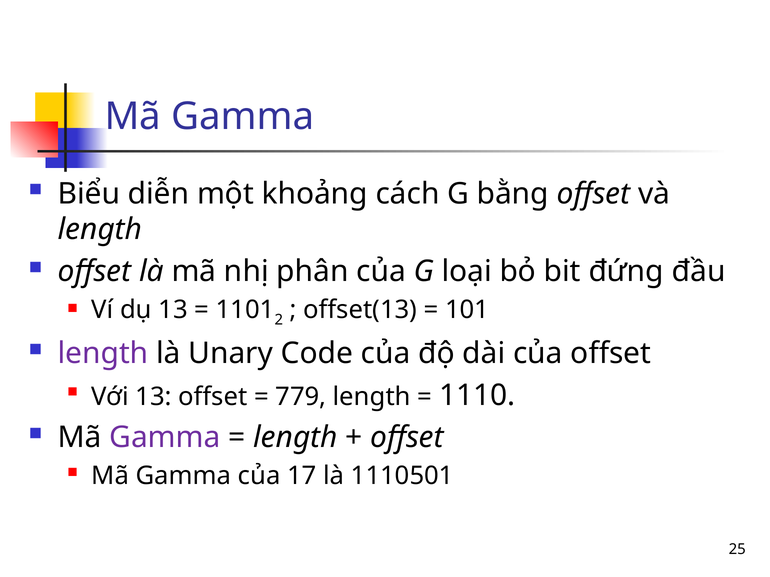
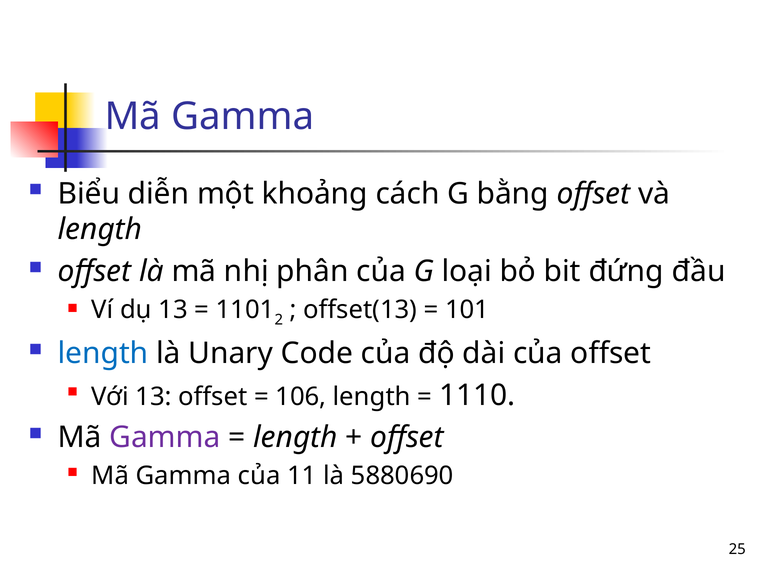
length colour: purple -> blue (103, 354)
779: 779 -> 106 (301, 397)
17: 17 -> 11 (302, 476)
1110501: 1110501 -> 5880690 (402, 476)
